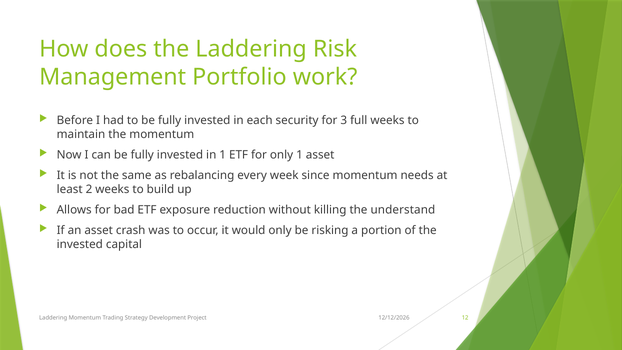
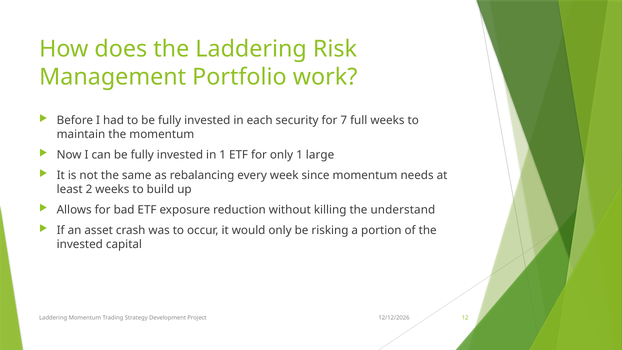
3: 3 -> 7 (344, 120)
1 asset: asset -> large (320, 155)
